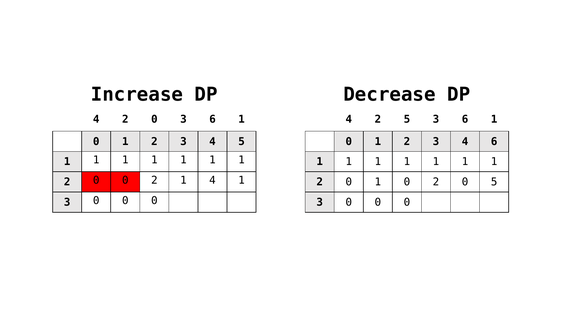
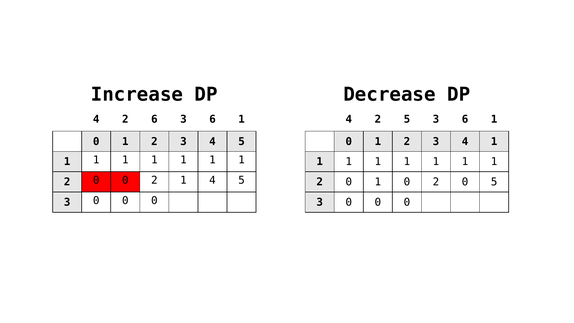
4 2 0: 0 -> 6 (154, 119)
4 6: 6 -> 1 (494, 141)
1 4 1: 1 -> 5 (242, 180)
